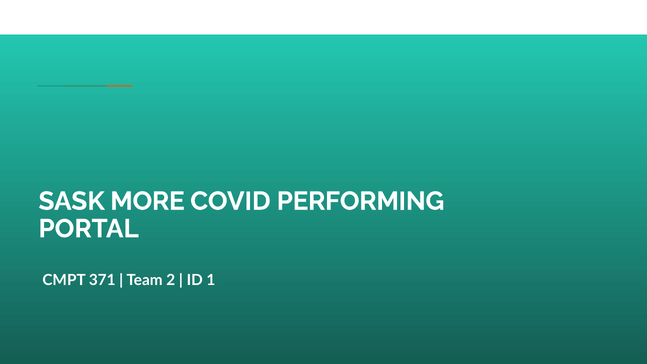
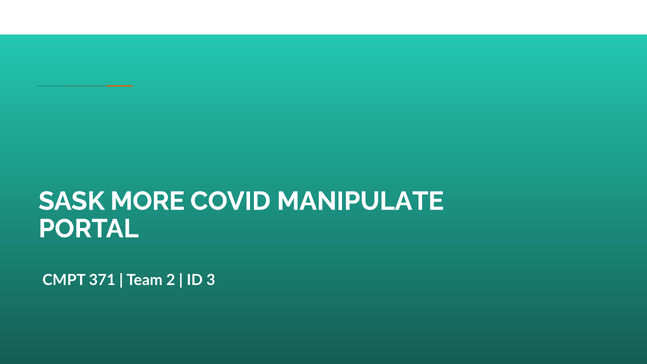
PERFORMING: PERFORMING -> MANIPULATE (360, 201)
1: 1 -> 3 (211, 280)
